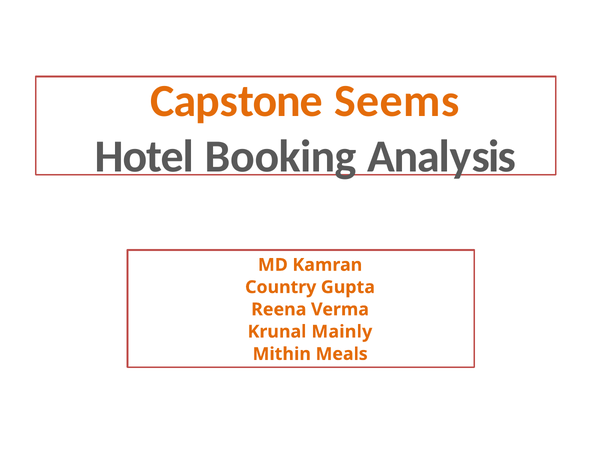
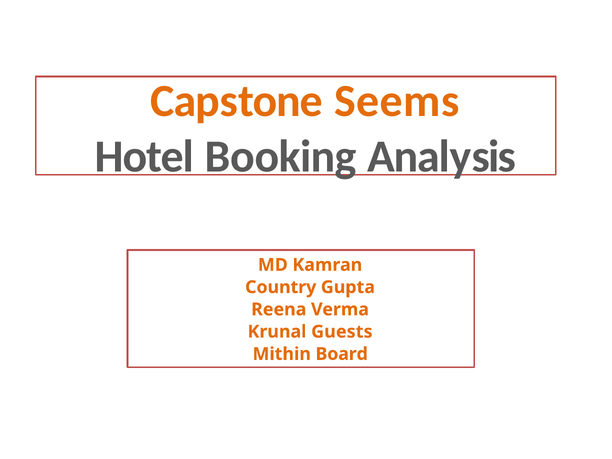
Mainly: Mainly -> Guests (342, 332)
Meals: Meals -> Board (342, 354)
